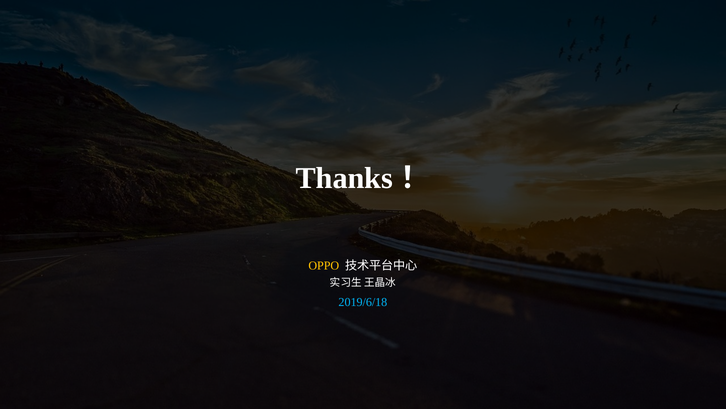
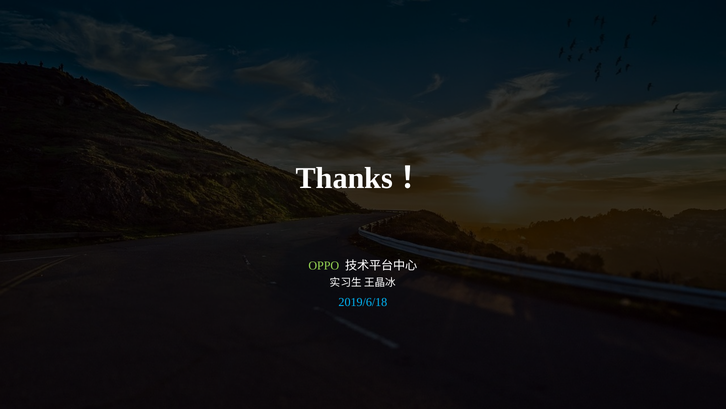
OPPO colour: yellow -> light green (324, 265)
